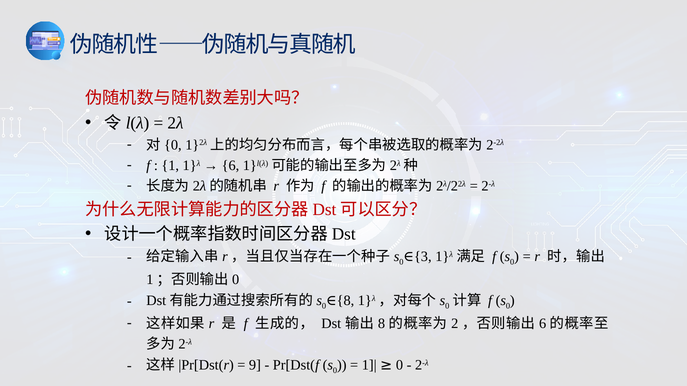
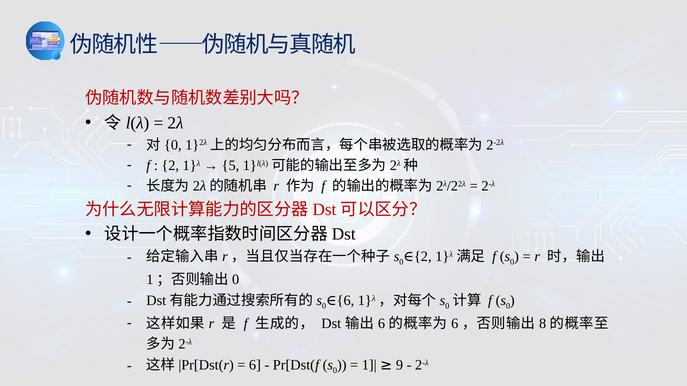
1: 1 -> 2 (170, 166)
6: 6 -> 5 (230, 166)
0 3: 3 -> 2 (423, 257)
0 8: 8 -> 6 (345, 301)
8: 8 -> 6 (381, 324)
2: 2 -> 6 (455, 324)
6: 6 -> 8 (543, 324)
9: 9 -> 6 (255, 366)
0: 0 -> 9 (400, 366)
